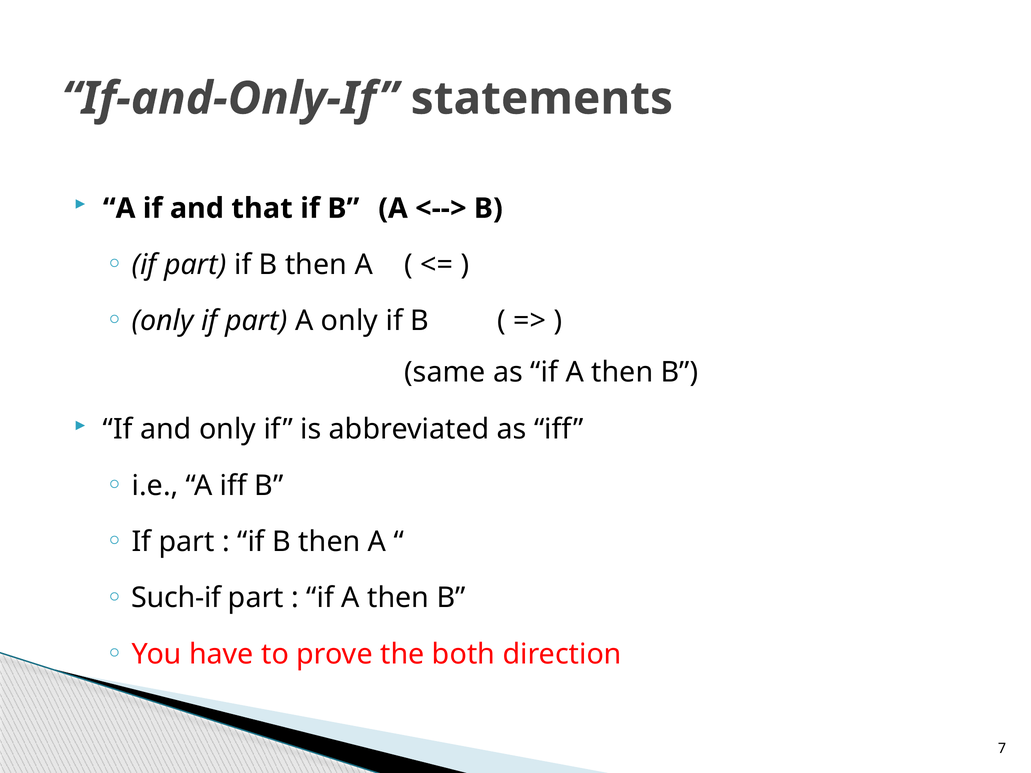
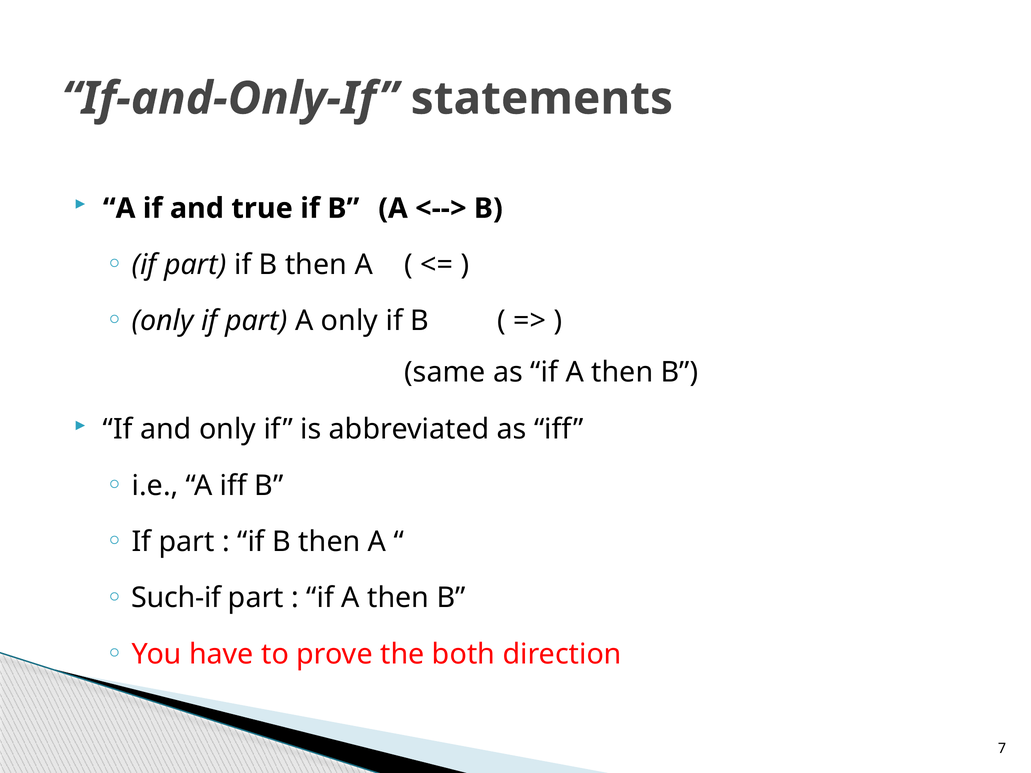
that: that -> true (262, 208)
